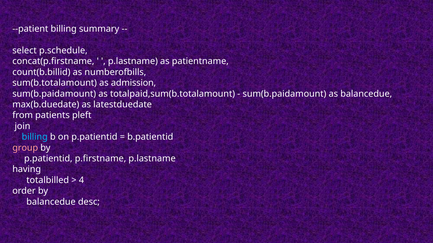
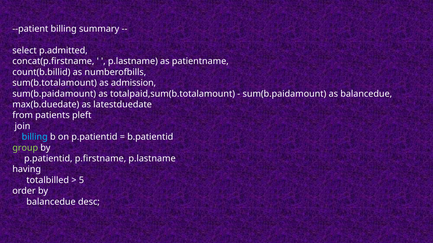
p.schedule: p.schedule -> p.admitted (63, 51)
group colour: pink -> light green (25, 148)
4: 4 -> 5 (81, 181)
